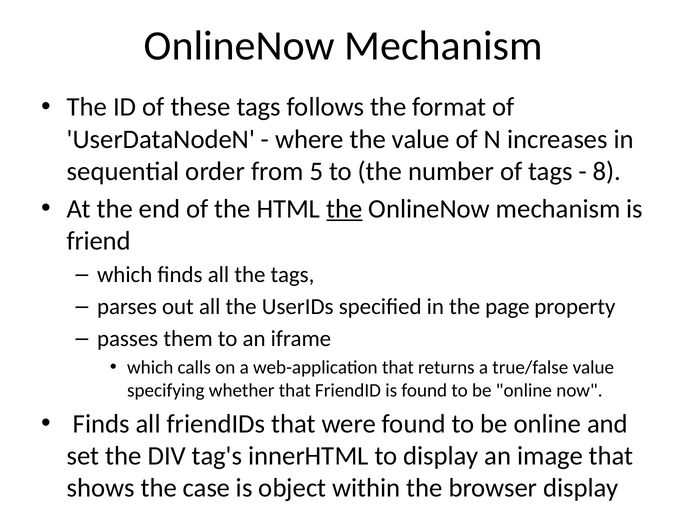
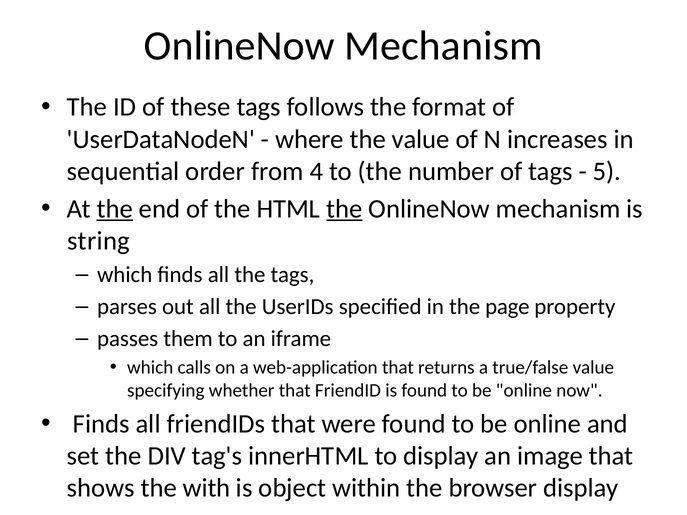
5: 5 -> 4 (316, 171)
8: 8 -> 5 (607, 171)
the underline: none -> present (115, 209)
friend: friend -> string (99, 241)
case: case -> with (207, 488)
